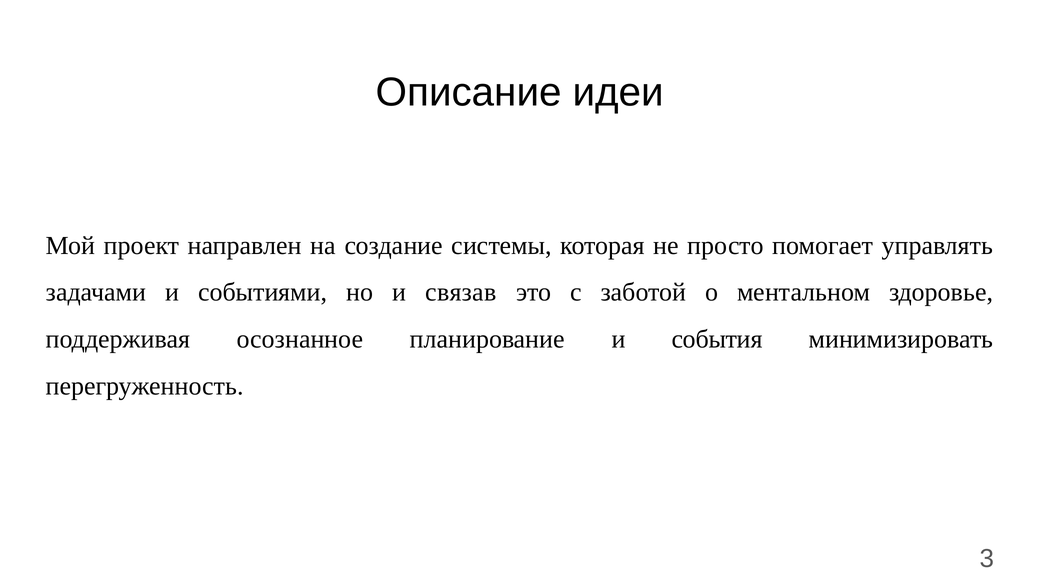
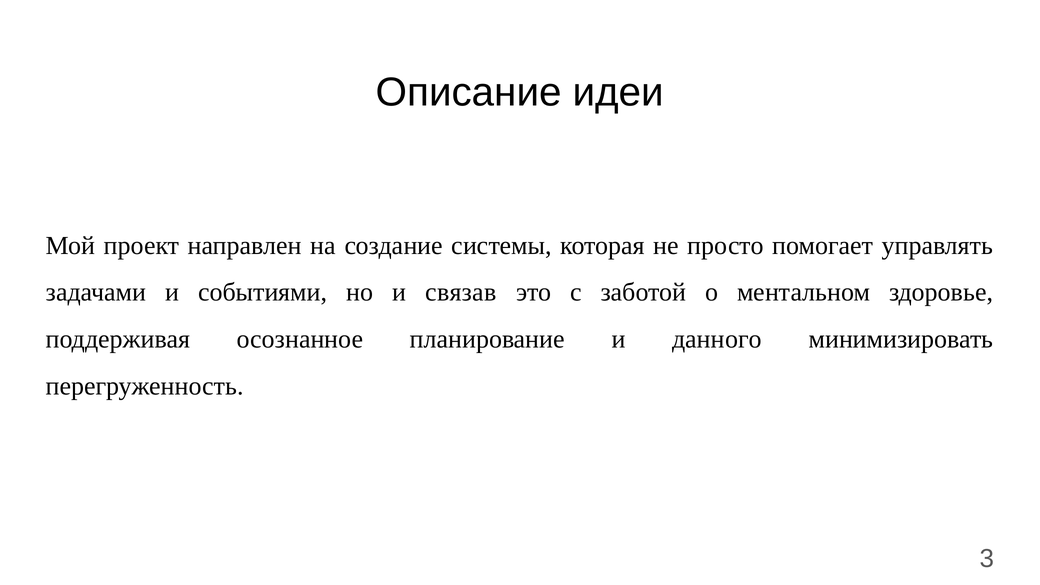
события: события -> данного (717, 339)
